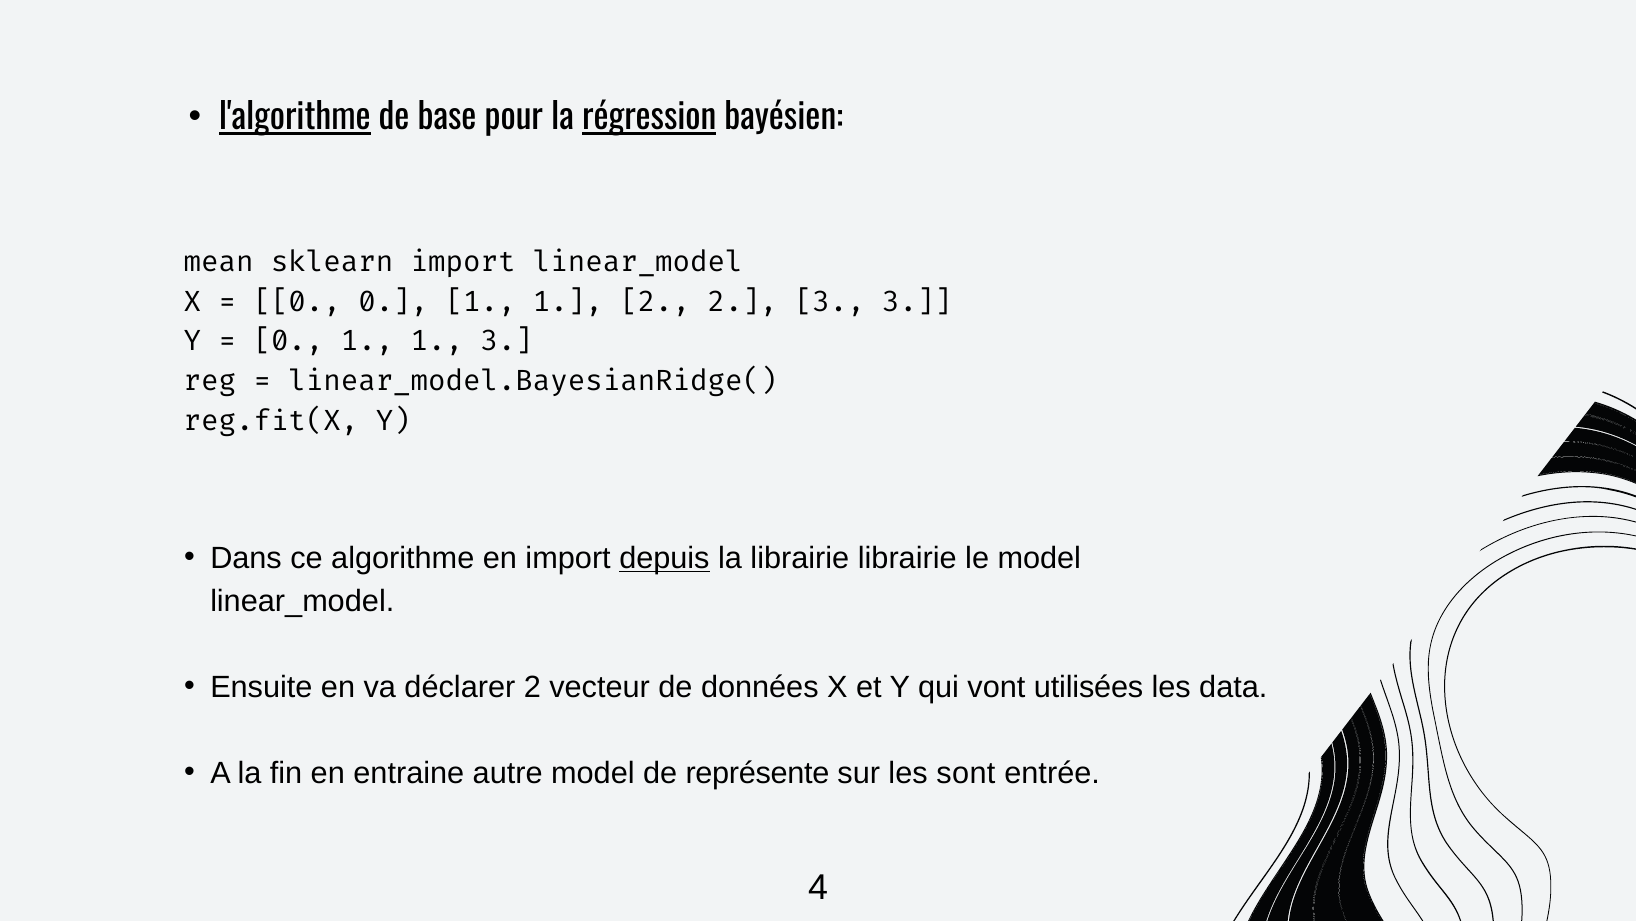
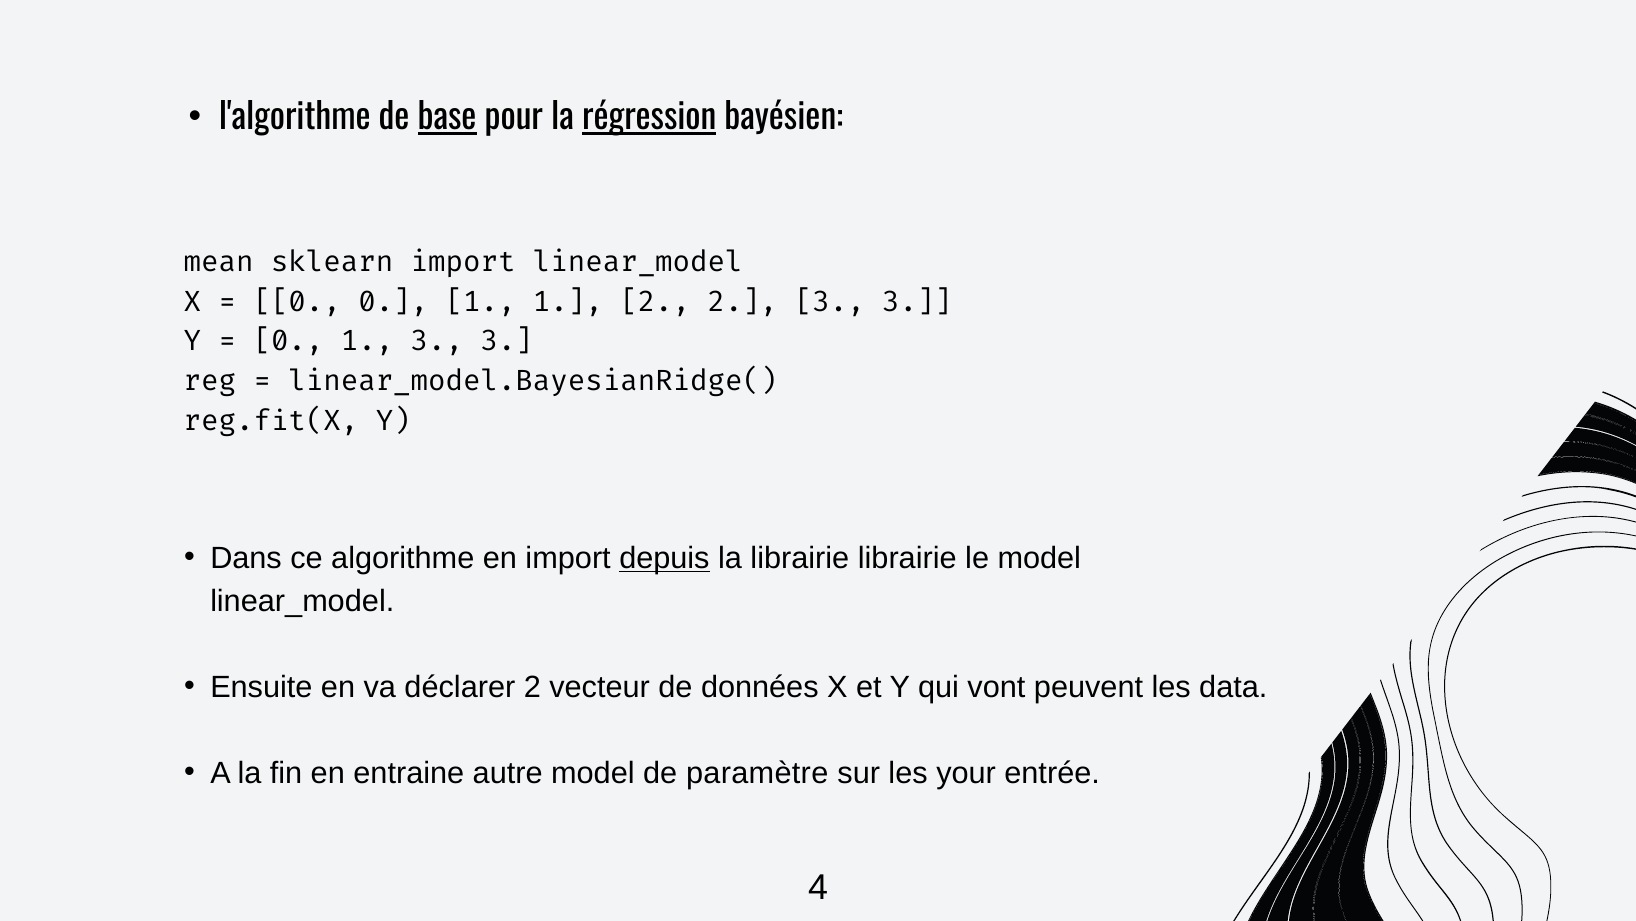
l'algorithme underline: present -> none (295, 118)
base underline: none -> present (447, 118)
1: 1 -> 3 (437, 341)
utilisées: utilisées -> peuvent (1089, 687)
représente: représente -> paramètre (757, 773)
sont: sont -> your (966, 773)
